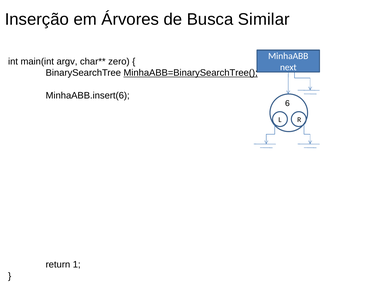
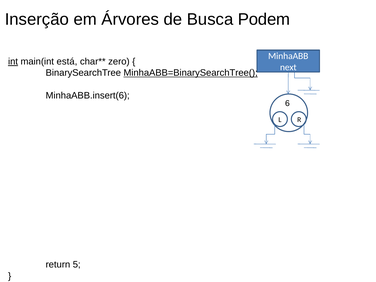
Similar: Similar -> Podem (264, 19)
int underline: none -> present (13, 62)
argv: argv -> está (67, 62)
1: 1 -> 5 (77, 265)
